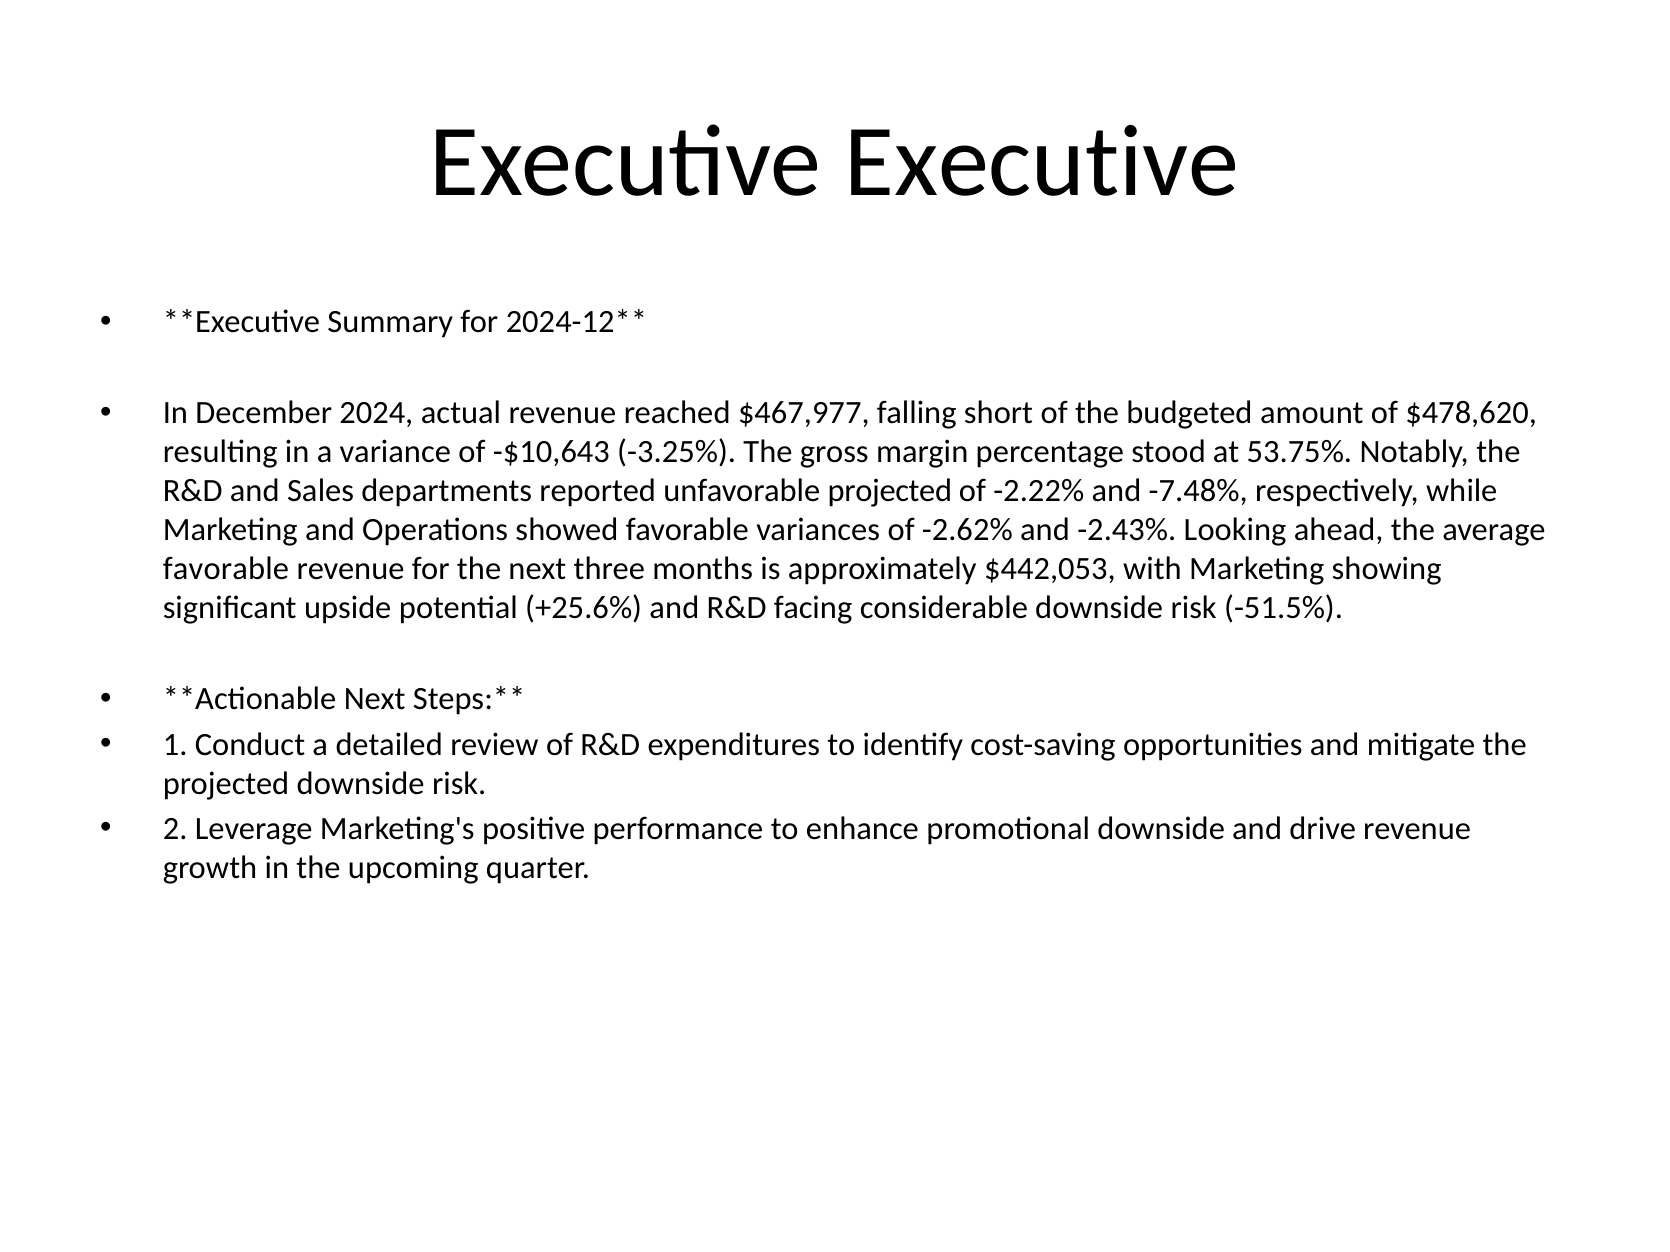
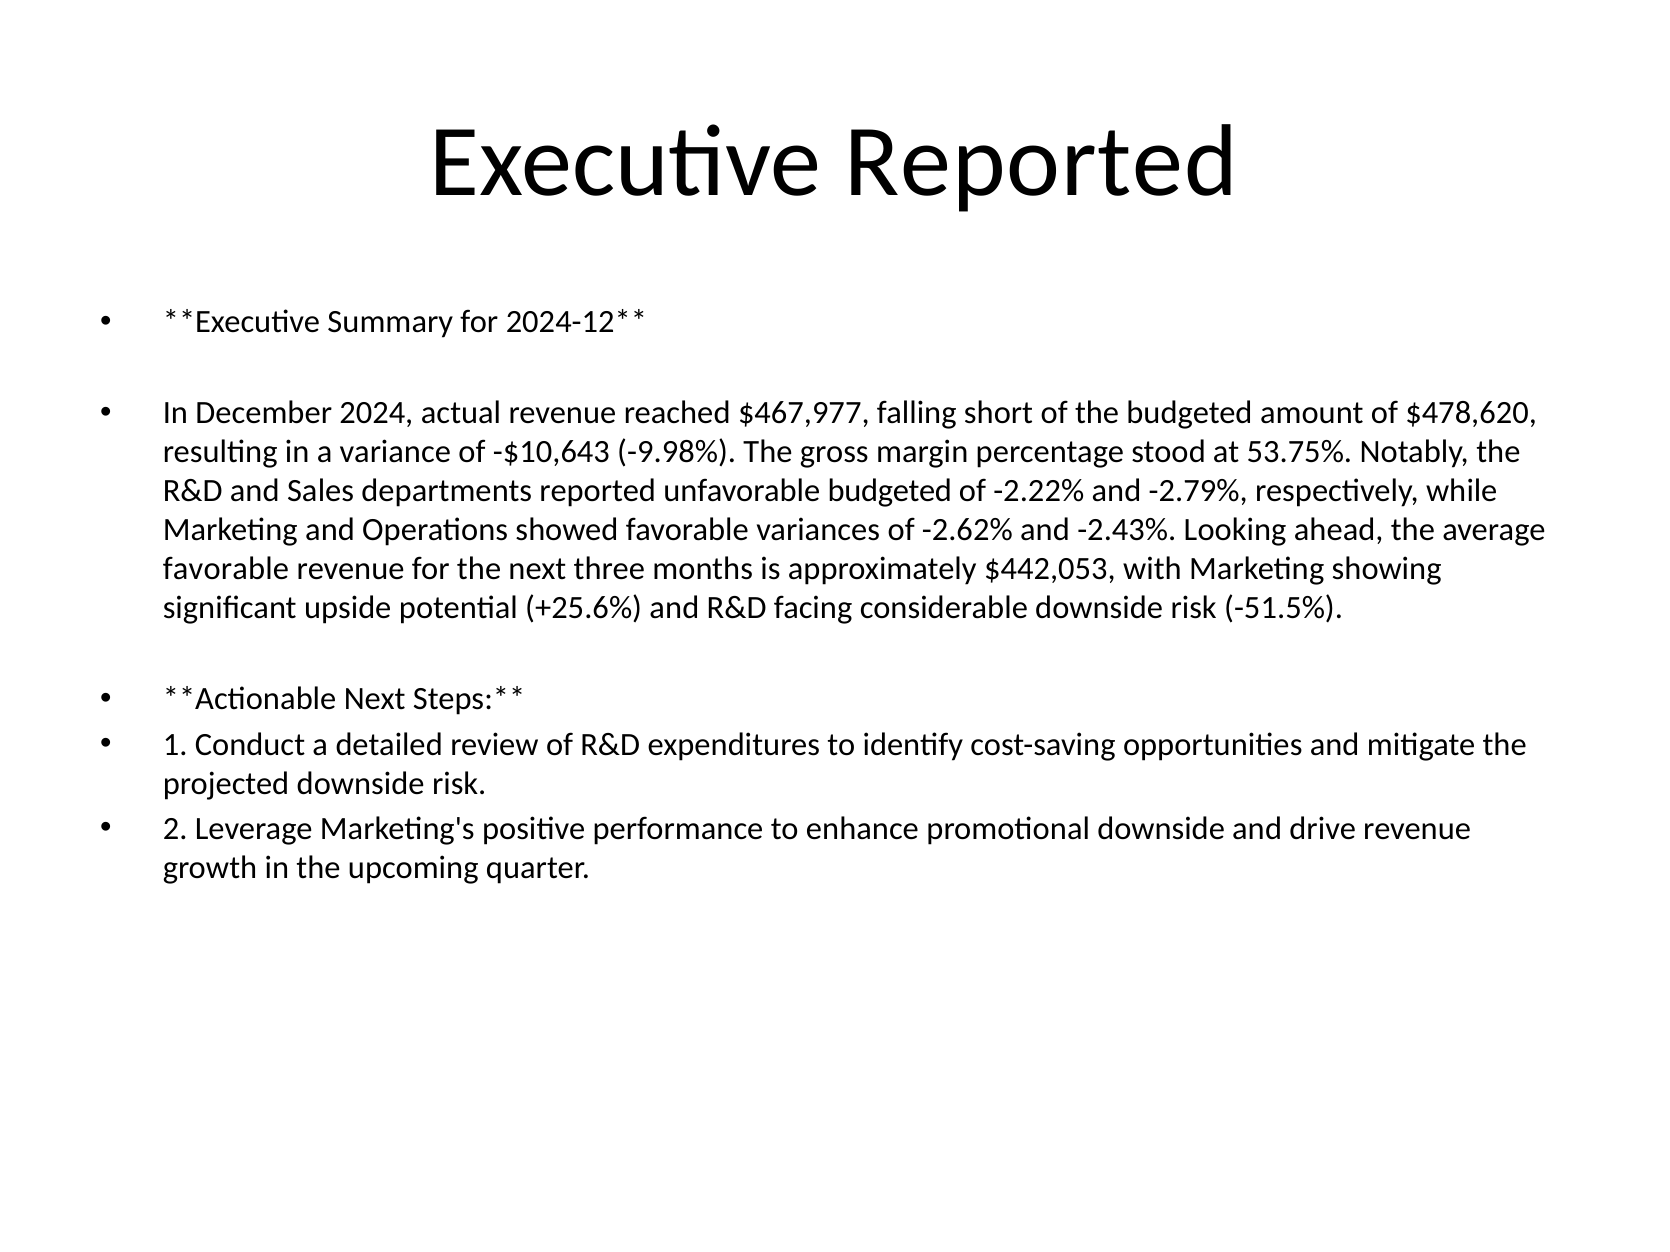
Executive Executive: Executive -> Reported (1041, 162)
-3.25%: -3.25% -> -9.98% (677, 452)
unfavorable projected: projected -> budgeted (890, 491)
-7.48%: -7.48% -> -2.79% (1198, 491)
